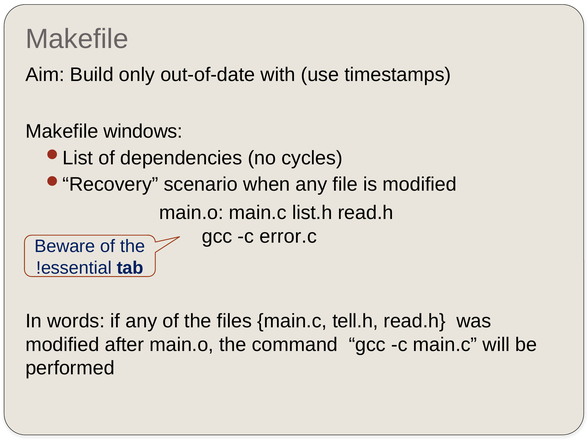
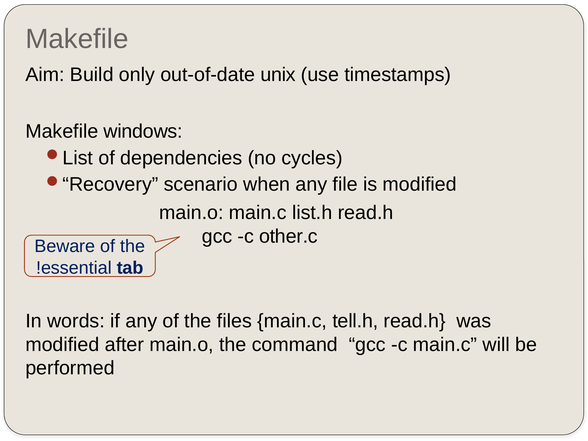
with: with -> unix (278, 75)
error.c: error.c -> other.c (288, 236)
